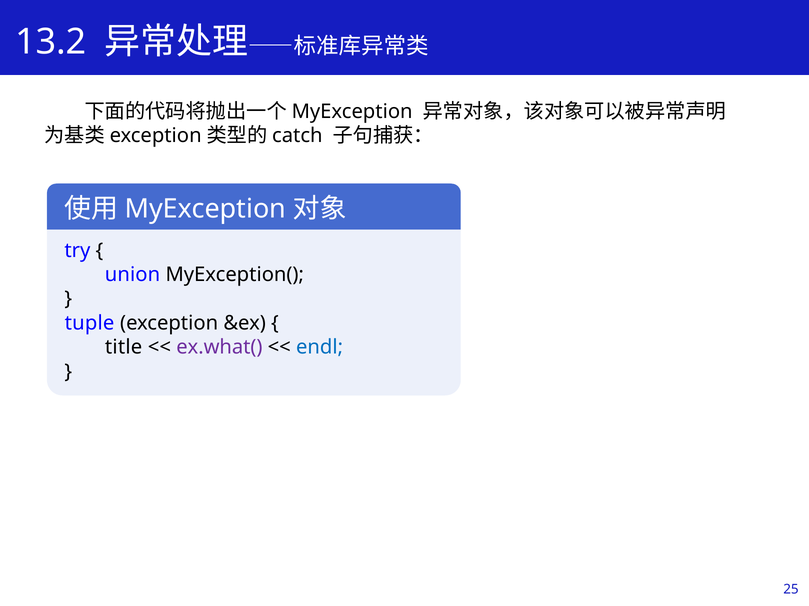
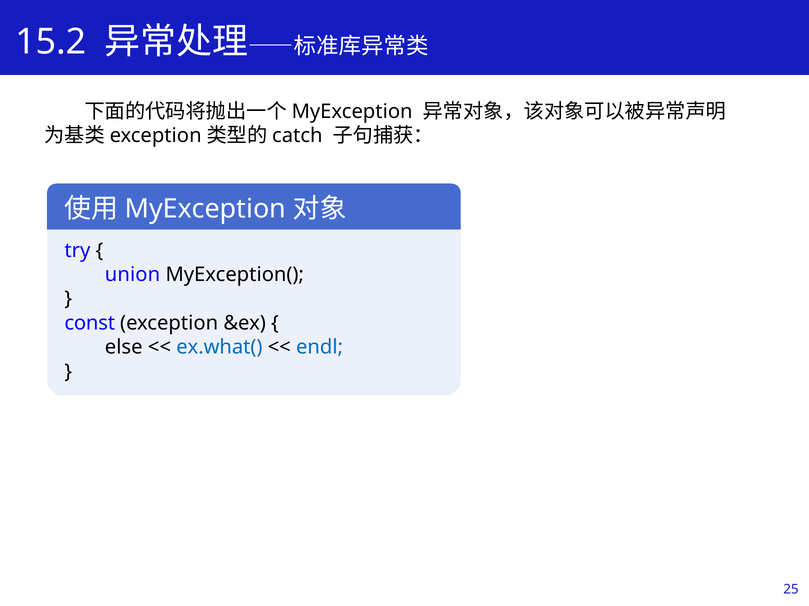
13.2: 13.2 -> 15.2 (51, 42)
tuple: tuple -> const (90, 323)
title: title -> else (124, 348)
ex.what( colour: purple -> blue (219, 348)
